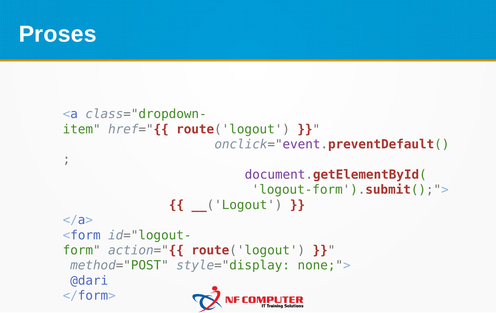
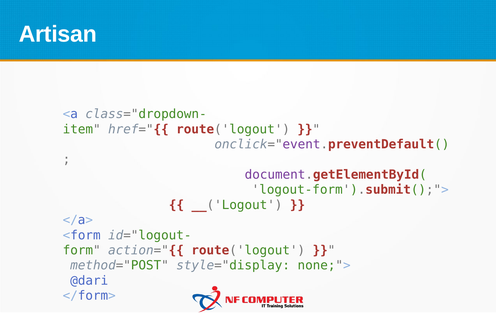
Proses: Proses -> Artisan (58, 34)
